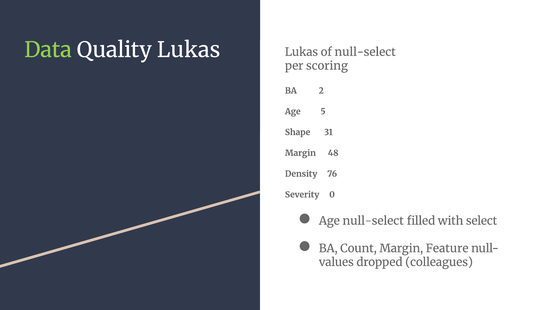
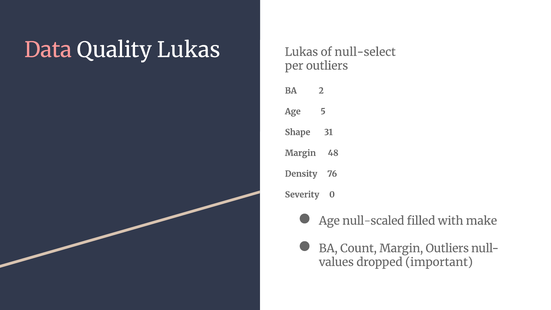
Data colour: light green -> pink (48, 50)
per scoring: scoring -> outliers (327, 66)
Age null-select: null-select -> null-scaled (373, 221)
select: select -> make (481, 221)
Margin Feature: Feature -> Outliers (447, 248)
colleagues: colleagues -> important (439, 262)
